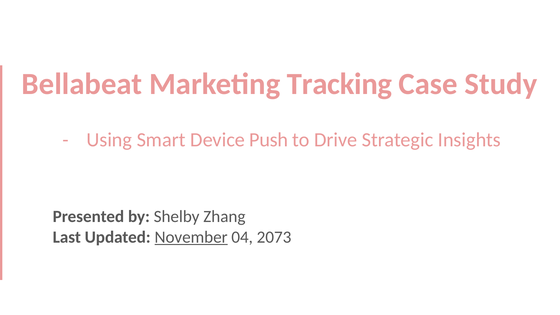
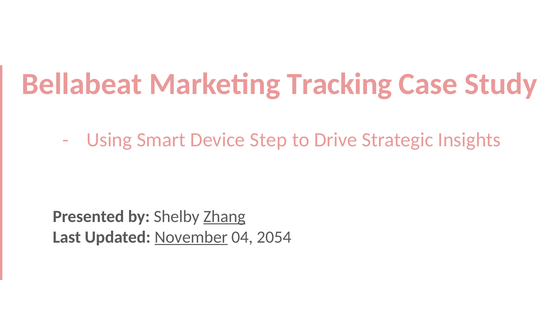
Push: Push -> Step (269, 140)
Zhang underline: none -> present (224, 216)
2073: 2073 -> 2054 (274, 237)
